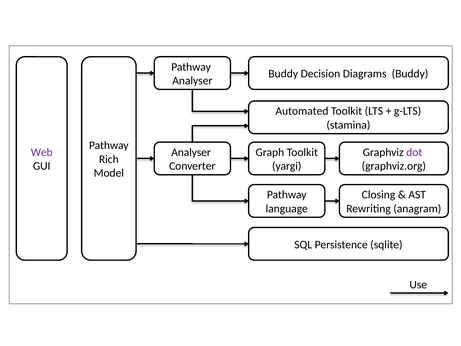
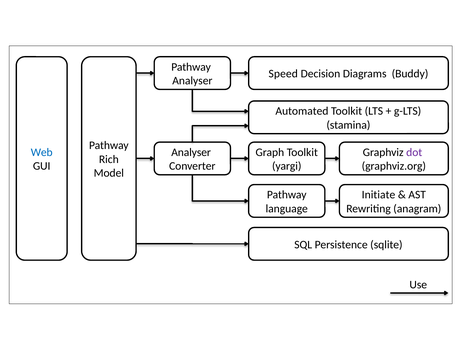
Buddy: Buddy -> Speed (283, 74)
Web colour: purple -> blue (42, 152)
Closing: Closing -> Initiate (378, 195)
